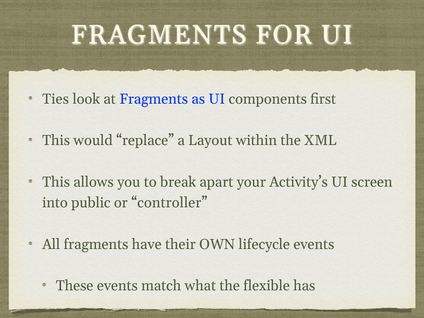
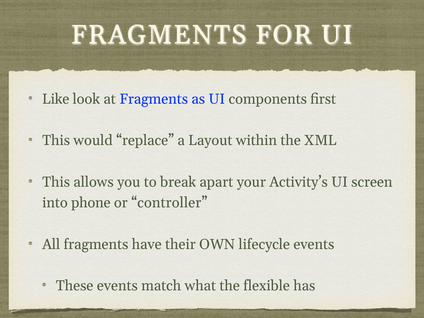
Ties: Ties -> Like (56, 99)
public: public -> phone (91, 203)
